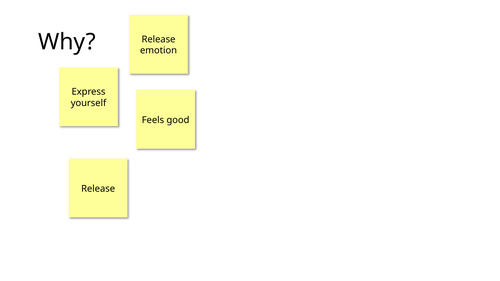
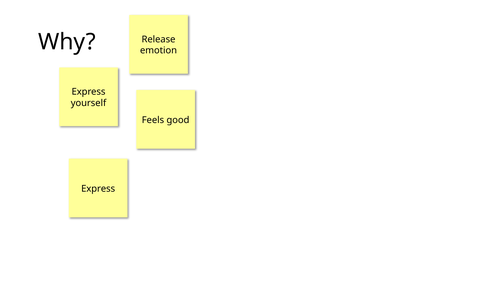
Release: Release -> Express (98, 189)
